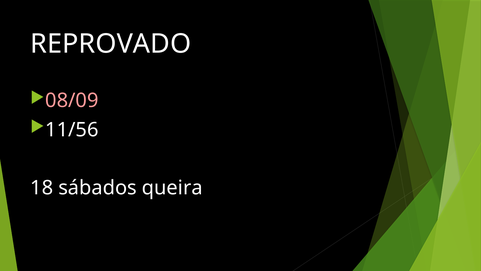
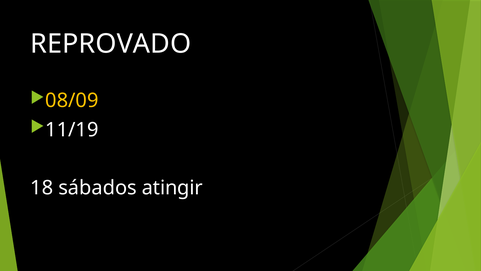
08/09 colour: pink -> yellow (72, 100)
11/56: 11/56 -> 11/19 (72, 130)
queira: queira -> atingir (172, 188)
